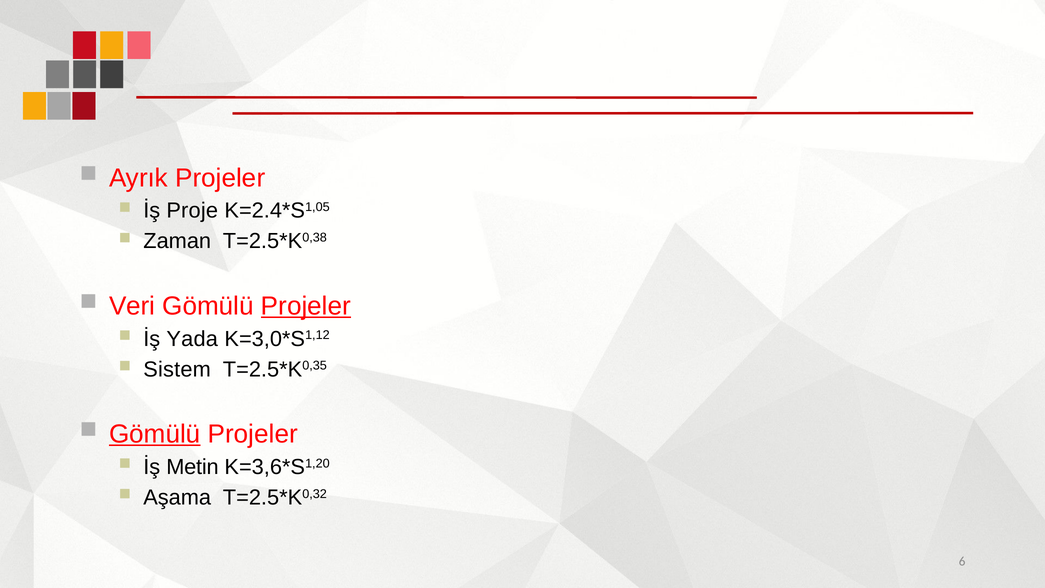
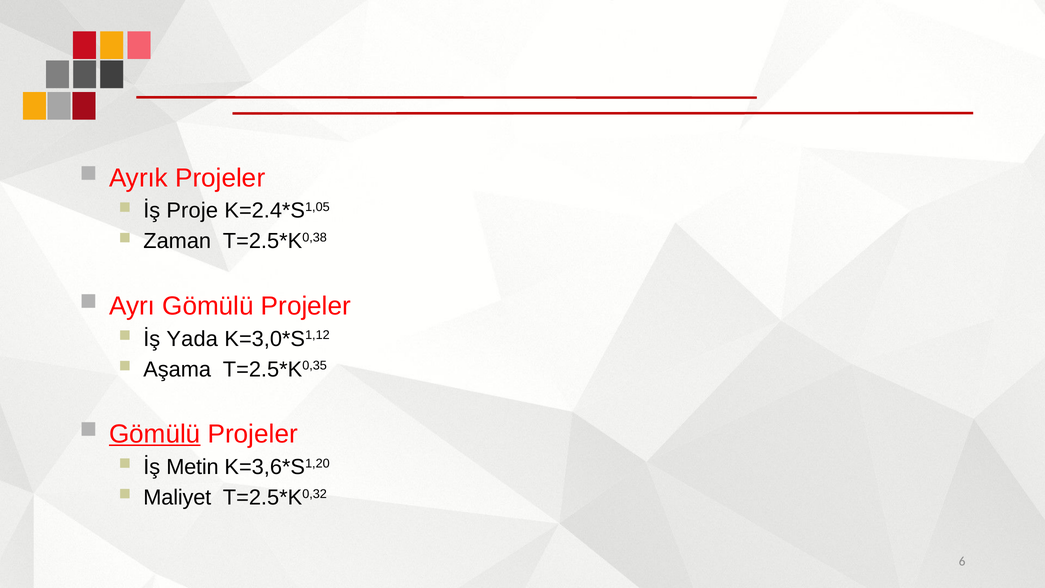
Veri: Veri -> Ayrı (132, 306)
Projeler underline: present -> none (306, 306)
Sistem: Sistem -> Aşama (177, 369)
Aşama: Aşama -> Maliyet (177, 497)
